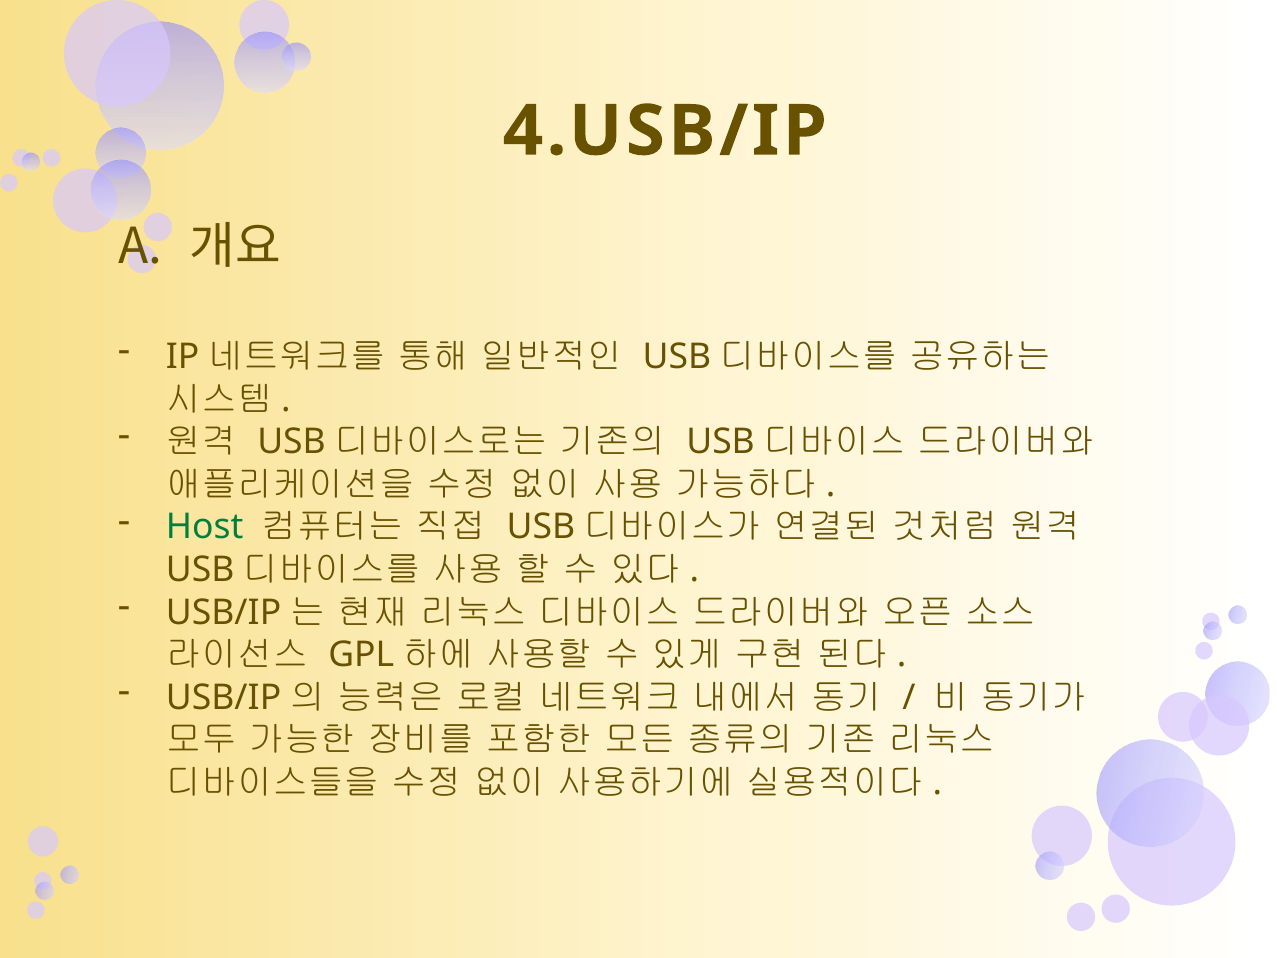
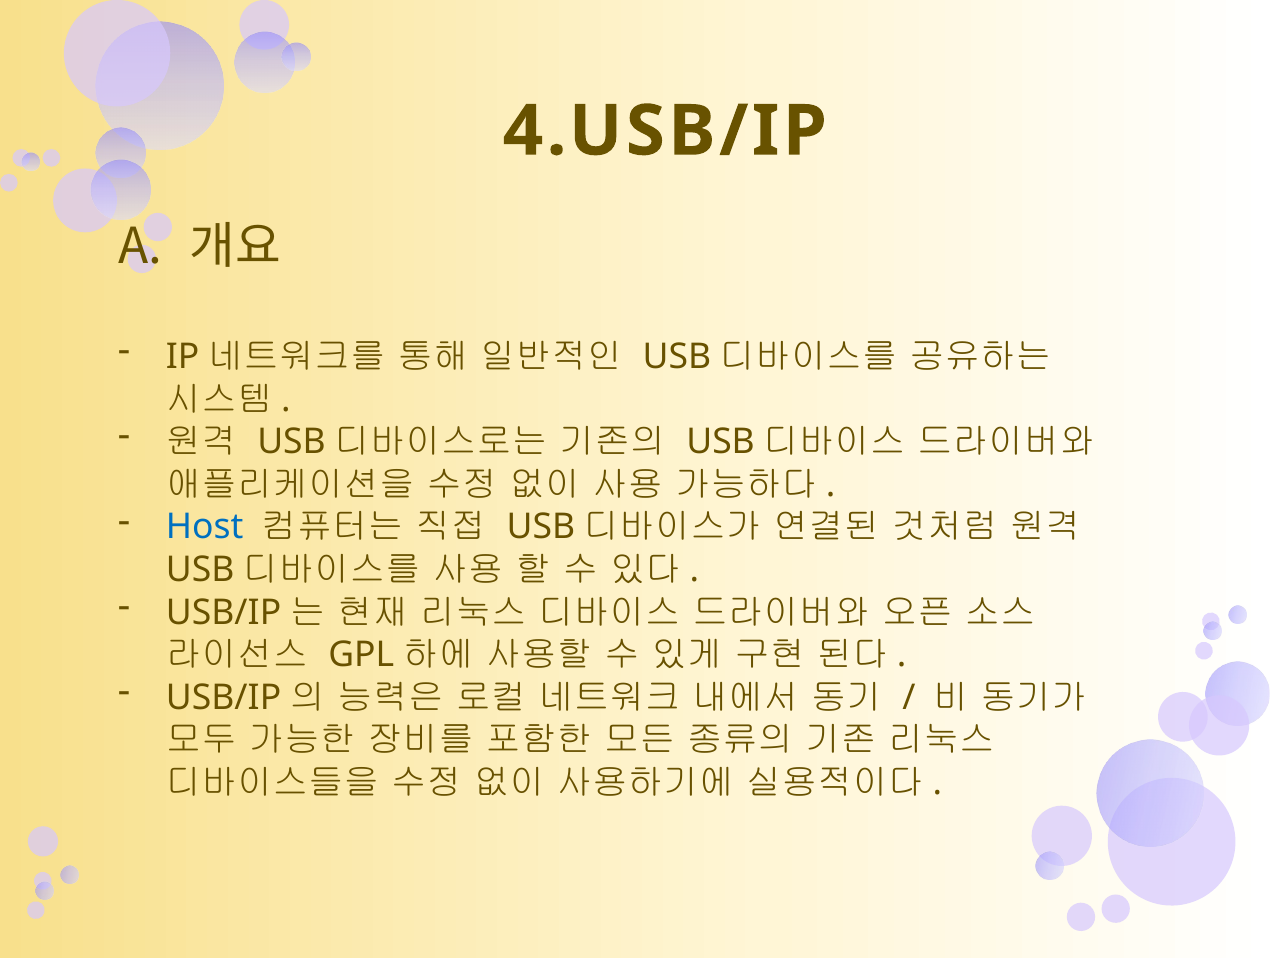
Host colour: green -> blue (205, 527)
